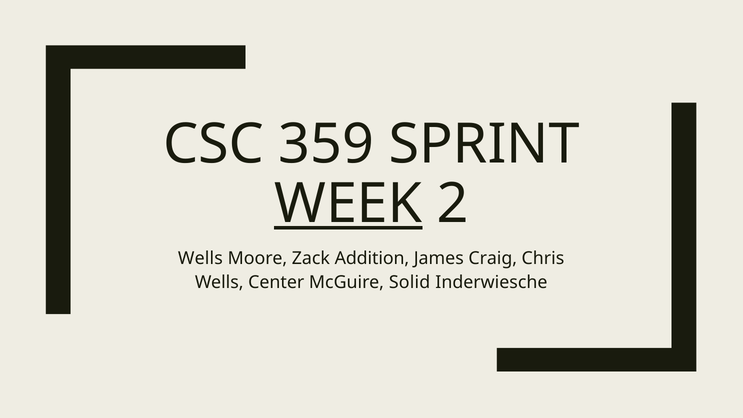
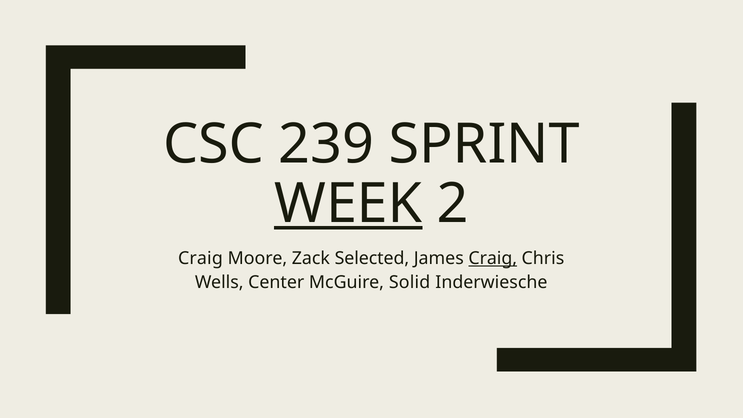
359: 359 -> 239 (326, 144)
Wells: Wells -> Craig (200, 258)
Addition: Addition -> Selected (372, 258)
Craig underline: none -> present (493, 258)
